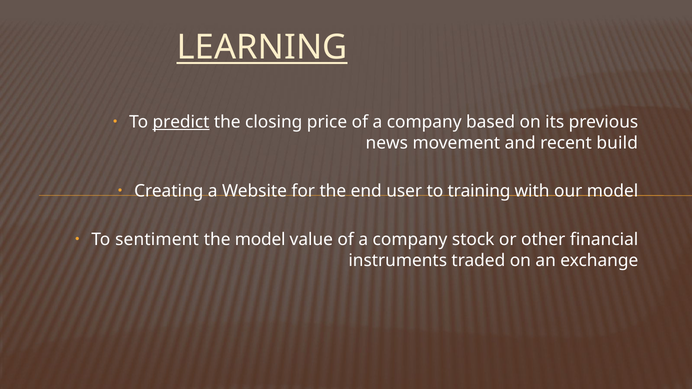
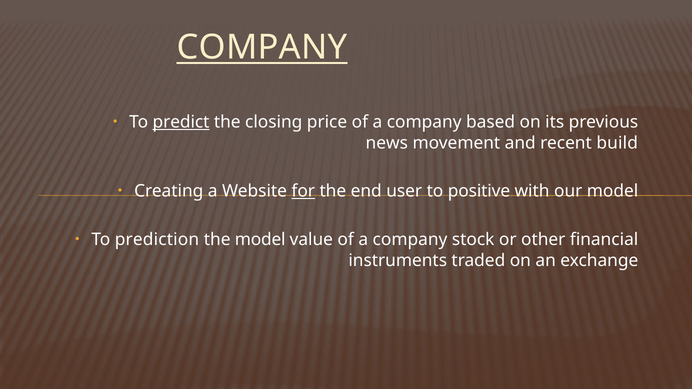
LEARNING: LEARNING -> COMPANY (262, 47)
for underline: none -> present (303, 191)
training: training -> positive (479, 191)
sentiment: sentiment -> prediction (157, 240)
